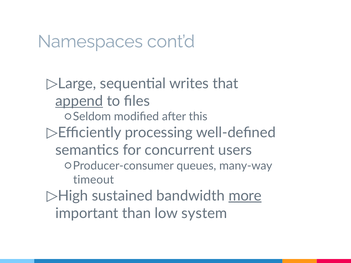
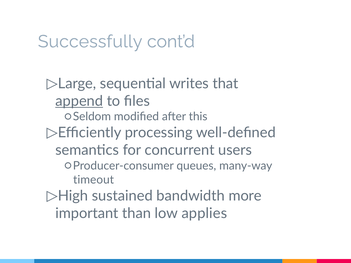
Namespaces: Namespaces -> Successfully (90, 42)
more underline: present -> none (245, 196)
system: system -> applies (204, 213)
